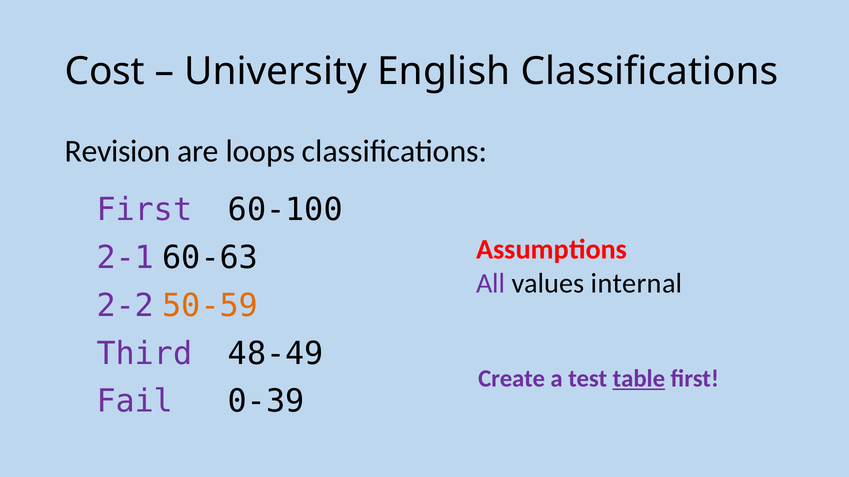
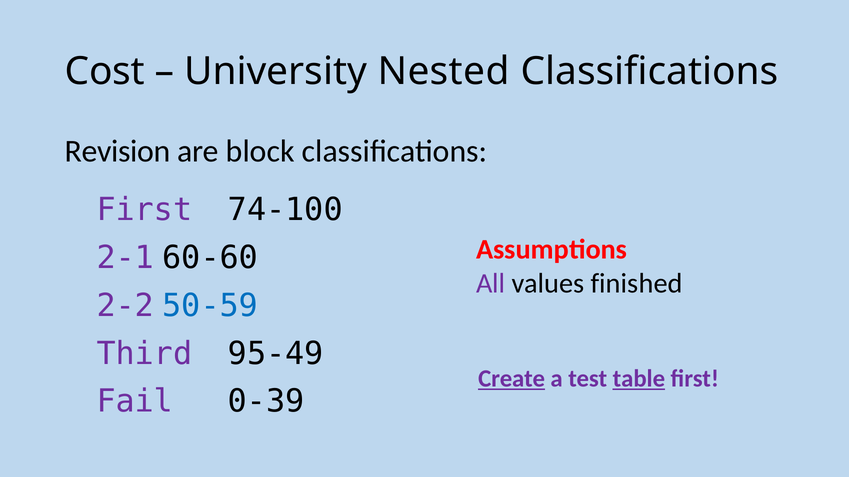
English: English -> Nested (444, 71)
loops: loops -> block (260, 152)
60-100: 60-100 -> 74-100 (285, 210)
60-63: 60-63 -> 60-60 (210, 258)
internal: internal -> finished (637, 284)
50-59 colour: orange -> blue (210, 306)
48-49: 48-49 -> 95-49 (276, 354)
Create underline: none -> present (512, 379)
